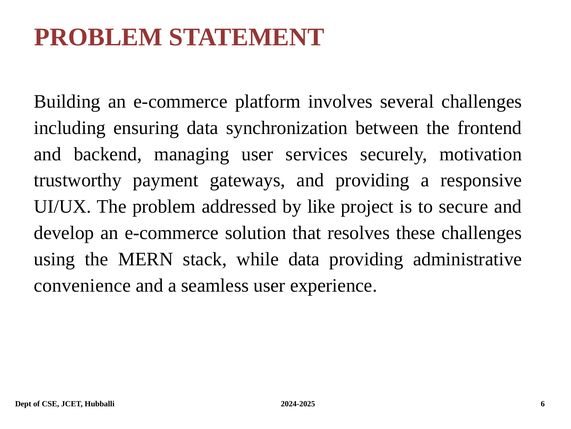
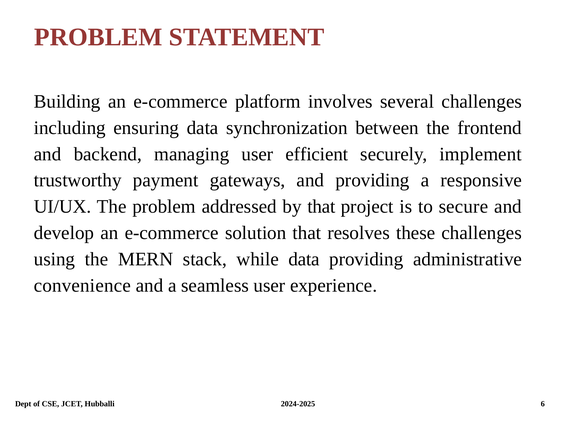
services: services -> efficient (317, 154)
motivation: motivation -> implement (481, 154)
by like: like -> that (321, 206)
